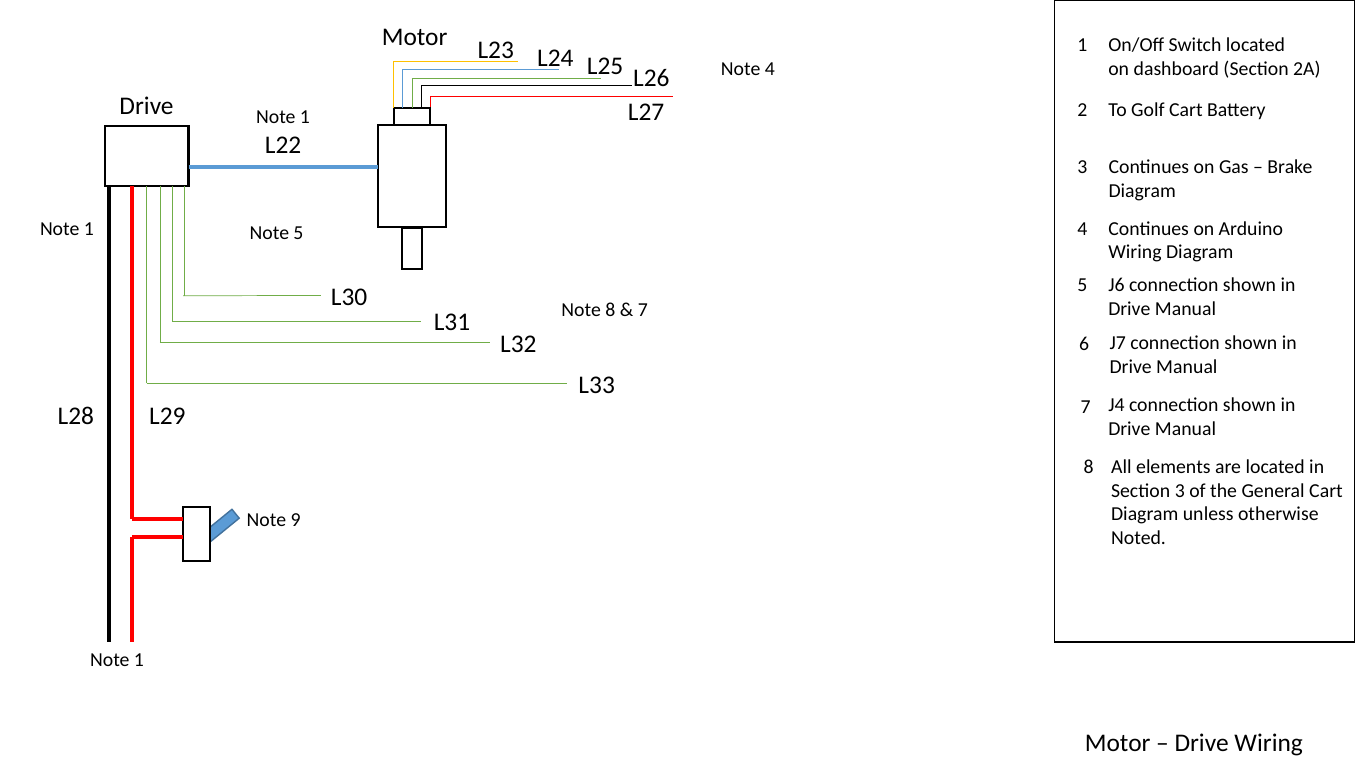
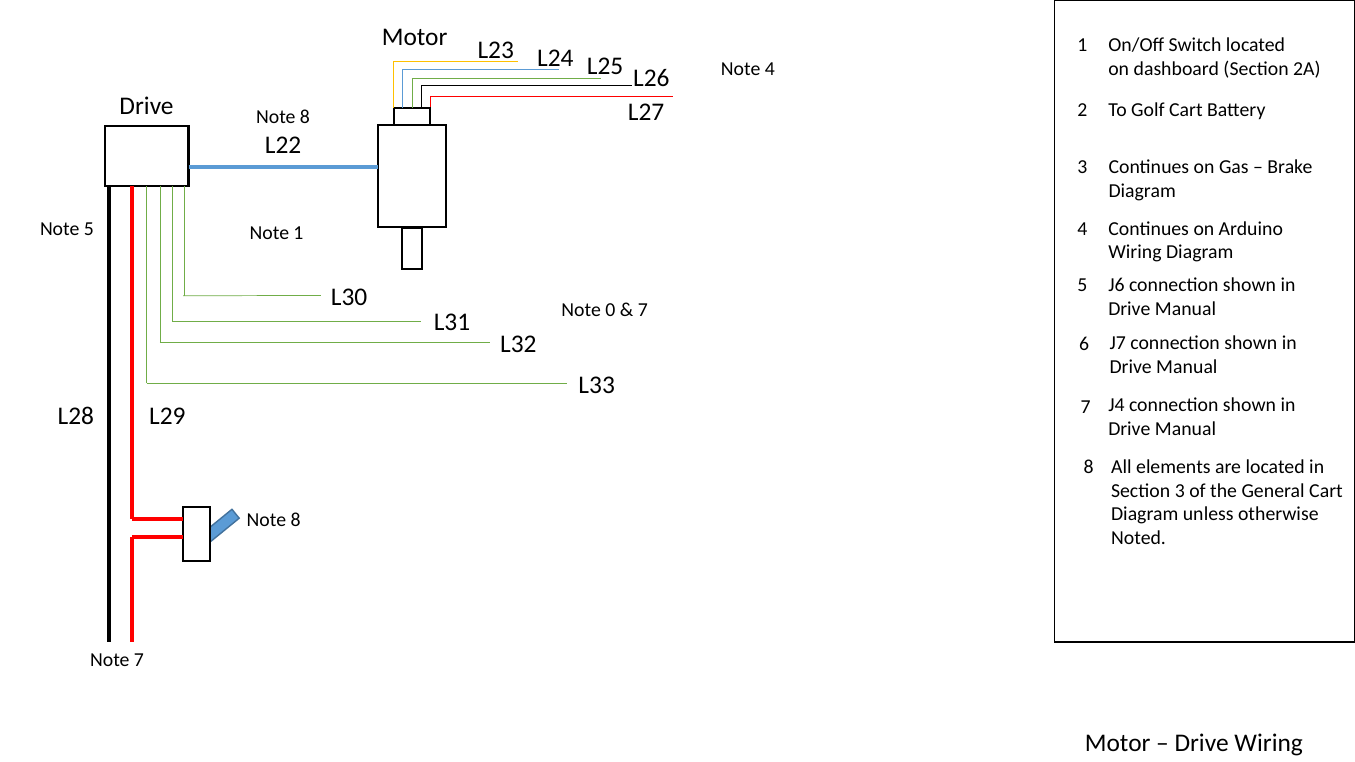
1: 1 -> 8 (305, 117)
1: 1 -> 5 (89, 229)
Note 5: 5 -> 1 (298, 233)
Note 8: 8 -> 0 (610, 310)
9: 9 -> 8 (296, 520)
1: 1 -> 7 (139, 661)
